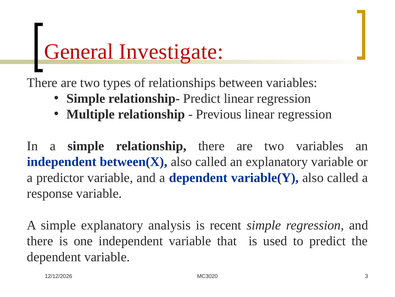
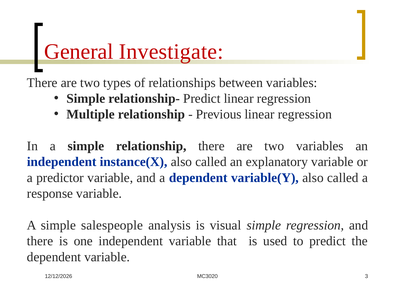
between(X: between(X -> instance(X (133, 161)
simple explanatory: explanatory -> salespeople (112, 225)
recent: recent -> visual (225, 225)
